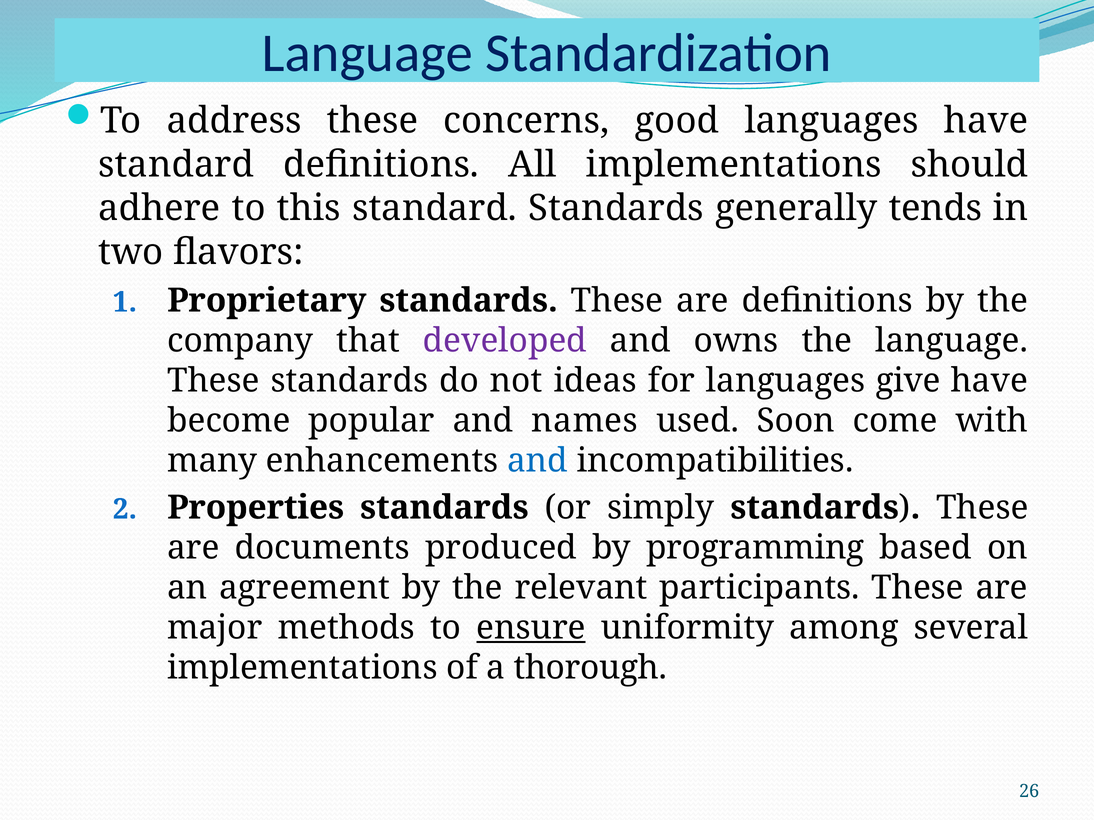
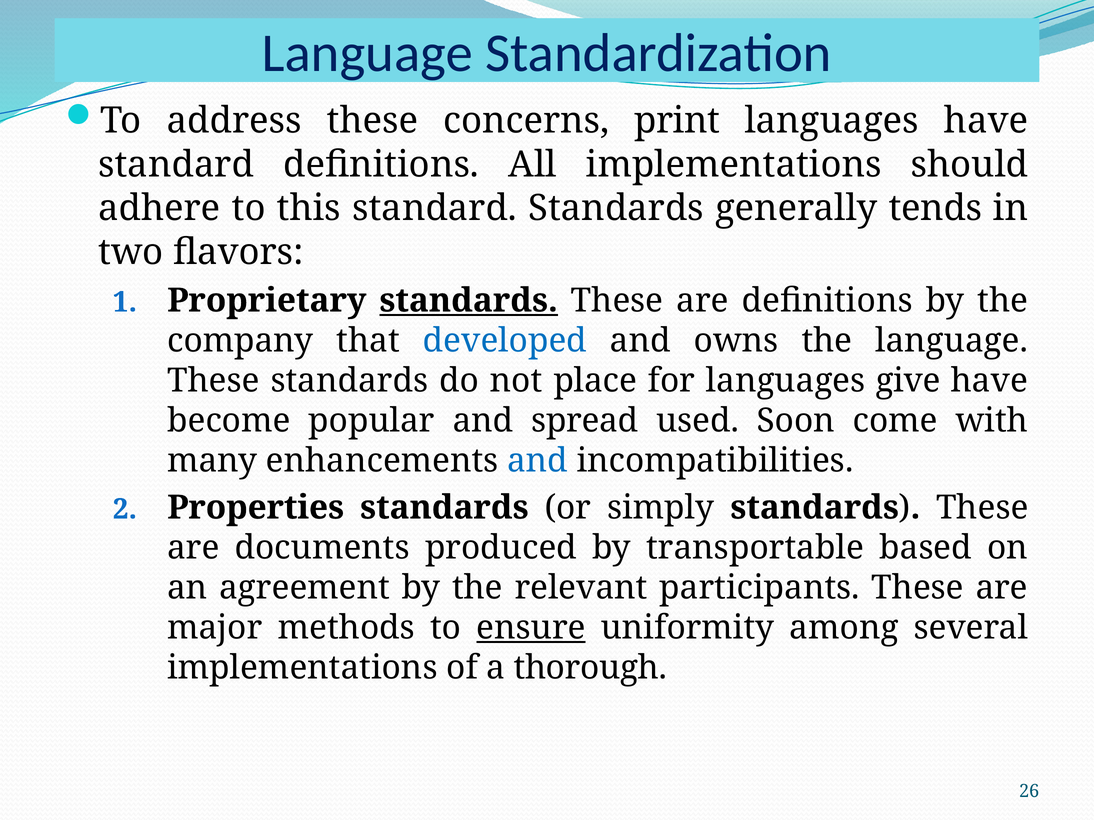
good: good -> print (677, 121)
standards underline: none -> present (469, 301)
developed colour: purple -> blue (505, 341)
ideas: ideas -> place (595, 381)
names: names -> spread (585, 421)
programming: programming -> transportable (755, 548)
